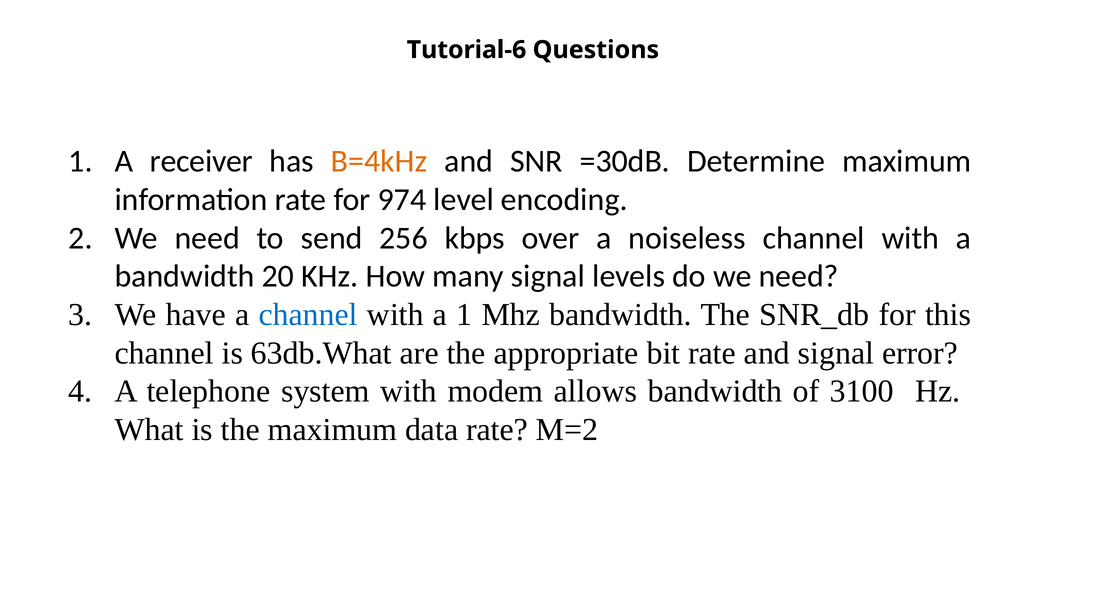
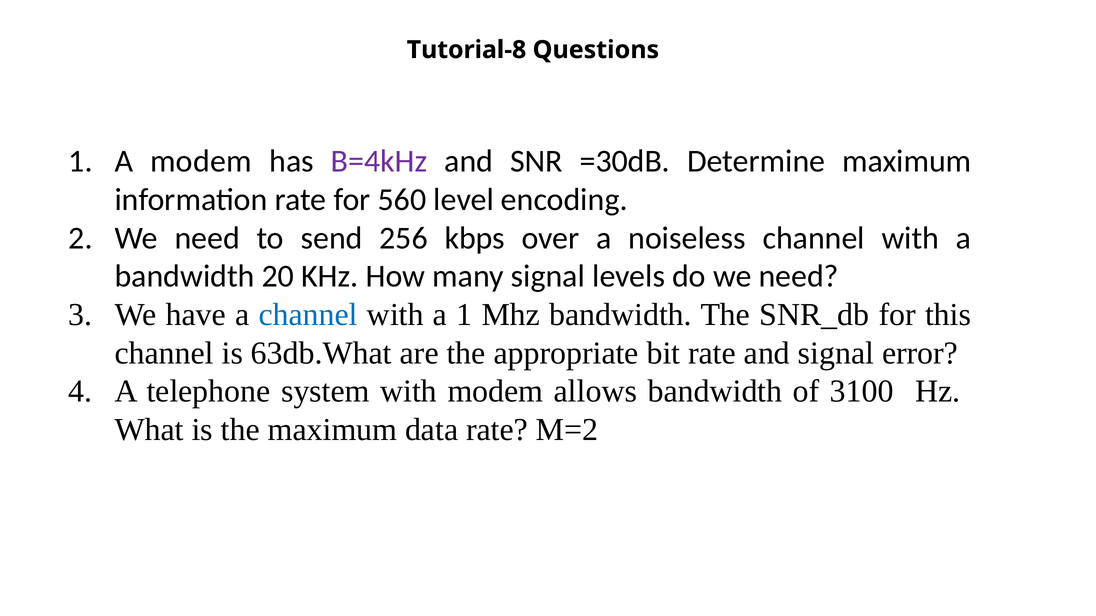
Tutorial-6: Tutorial-6 -> Tutorial-8 (467, 50)
A receiver: receiver -> modem (201, 161)
B=4kHz colour: orange -> purple (379, 161)
974: 974 -> 560 (402, 200)
